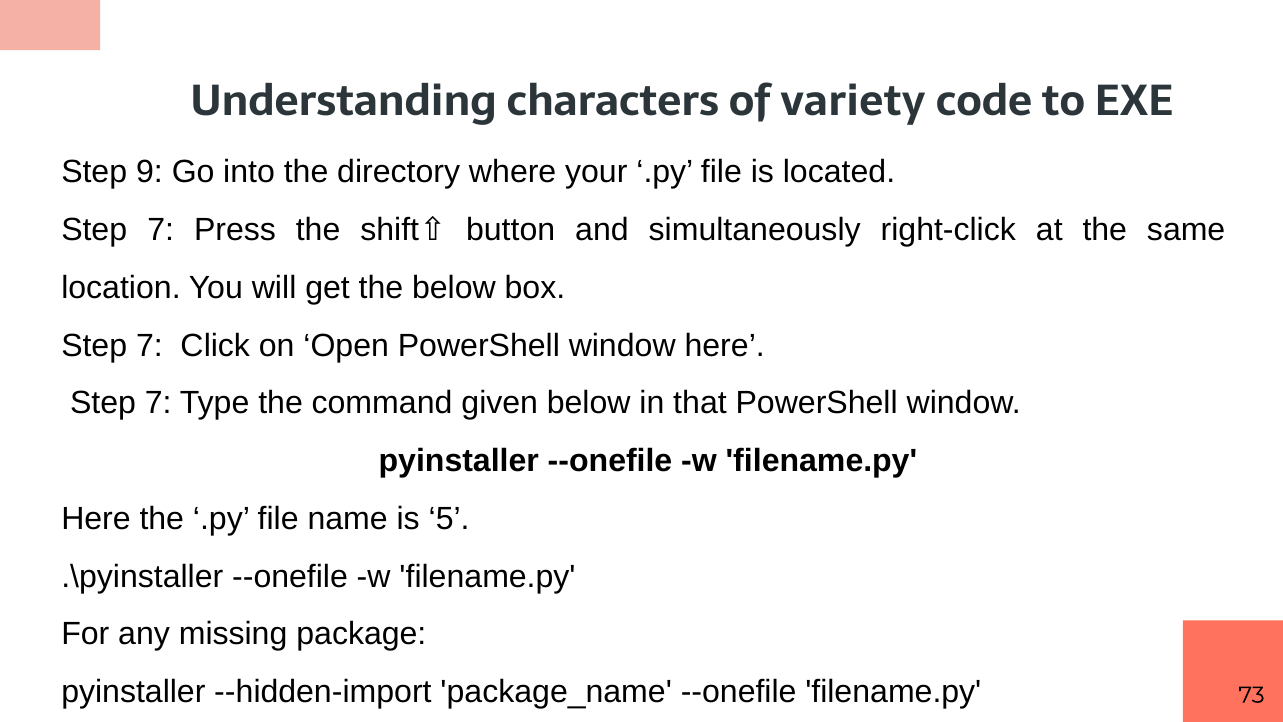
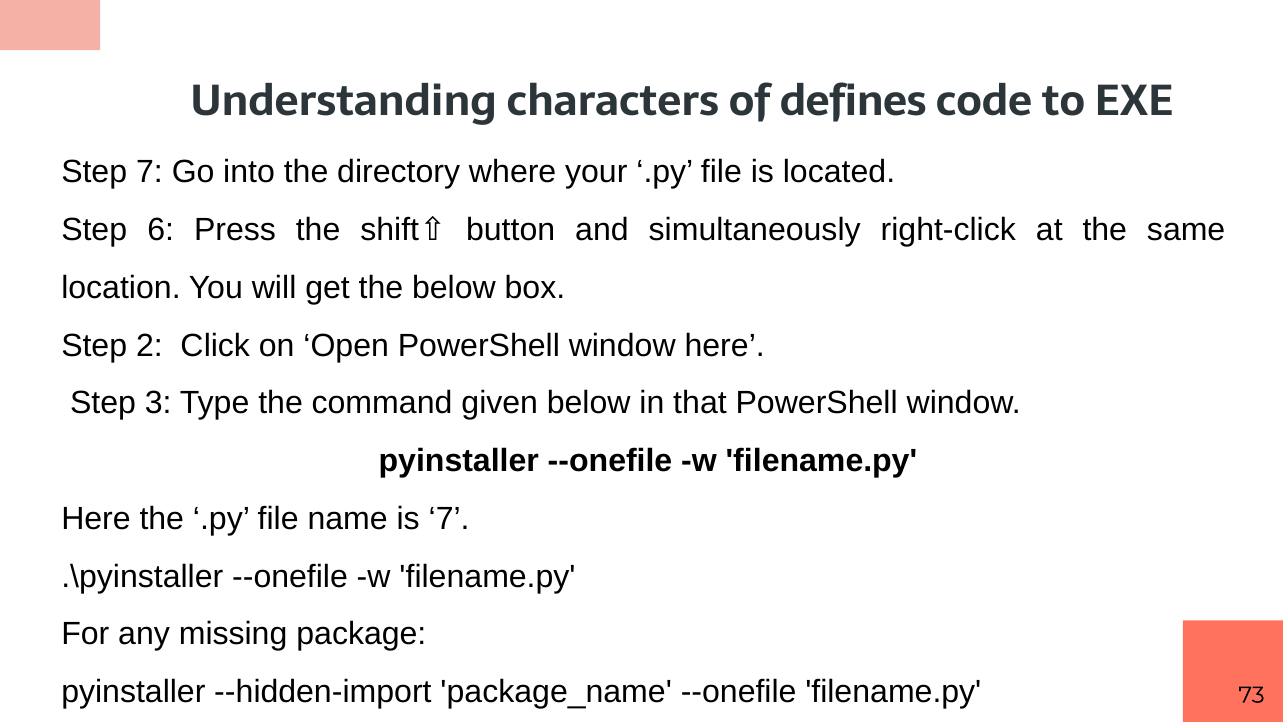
variety: variety -> defines (853, 101)
Step 9: 9 -> 7 (149, 172)
7: 7 -> 6 (161, 230)
7: 7 -> 2 (149, 345)
7: 7 -> 3 (158, 403)
is 5: 5 -> 7 (449, 519)
